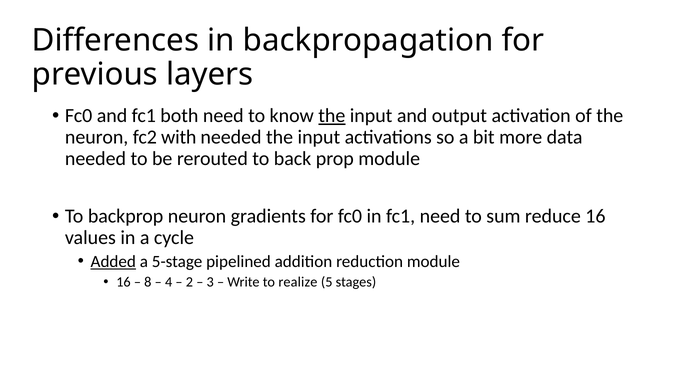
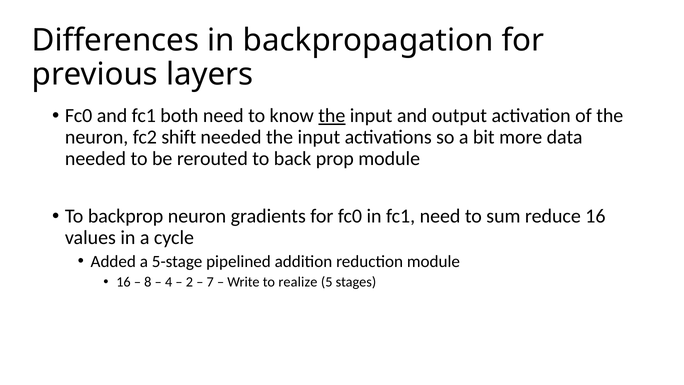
with: with -> shift (179, 137)
Added underline: present -> none (113, 261)
3: 3 -> 7 (210, 282)
